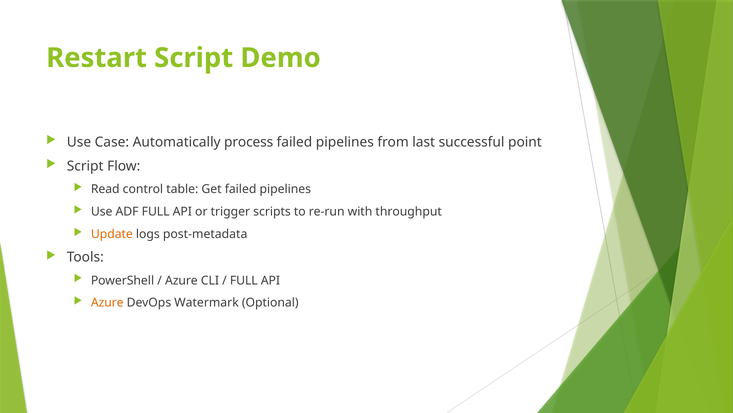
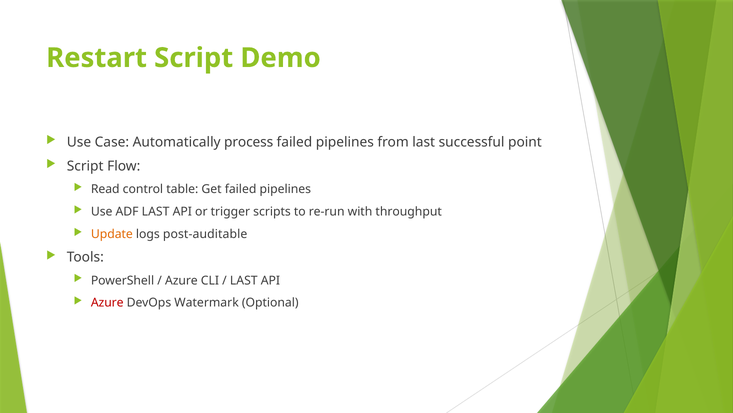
ADF FULL: FULL -> LAST (156, 211)
post-metadata: post-metadata -> post-auditable (205, 234)
FULL: FULL -> LAST (244, 280)
Azure colour: orange -> red (107, 302)
